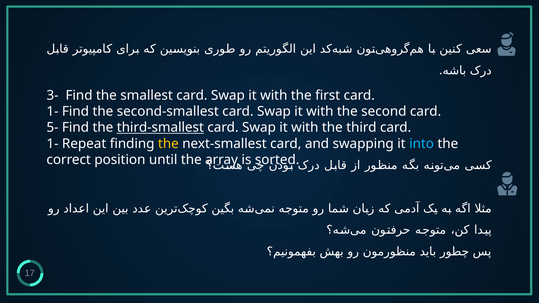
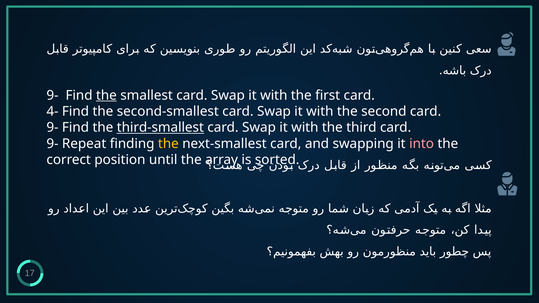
3-: 3- -> 9- (52, 95)
the underline: none -> present (106, 95)
1-: 1- -> 4- (52, 111)
5-: 5- -> 9- (52, 128)
1-: 1- -> 9- (52, 144)
into colour: light blue -> pink (422, 144)
